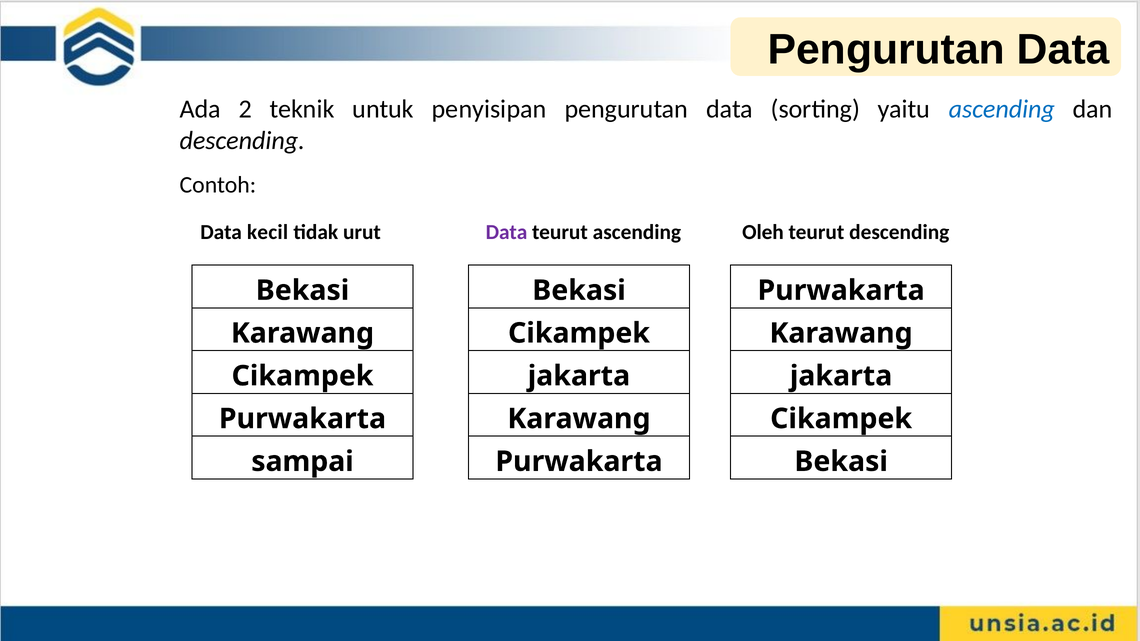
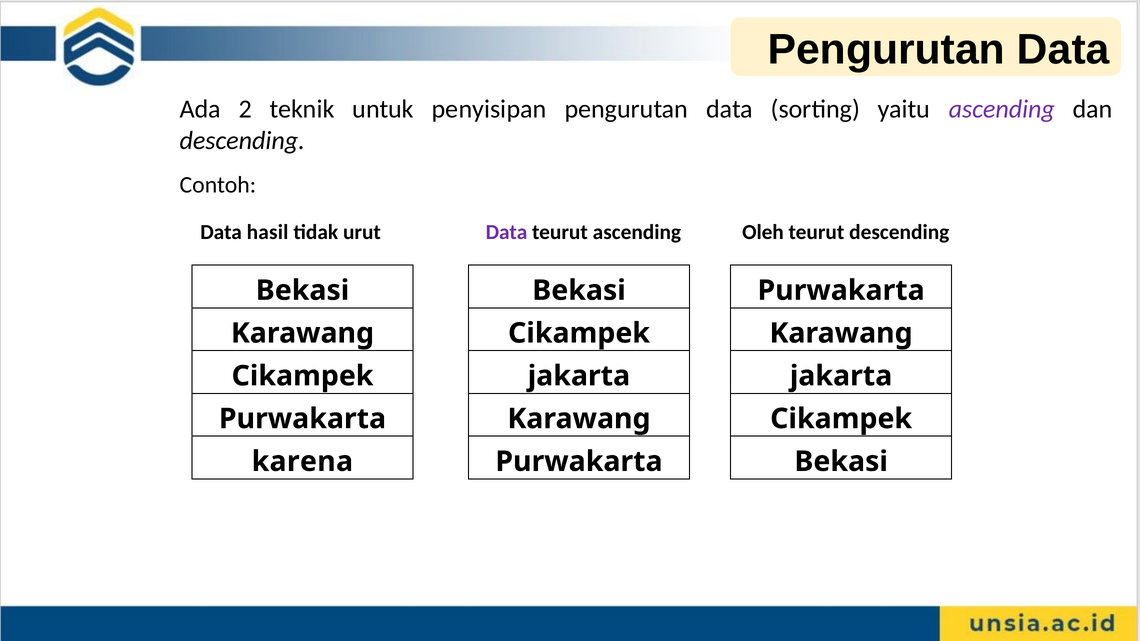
ascending colour: blue -> purple (1002, 109)
kecil: kecil -> hasil (268, 232)
sampai: sampai -> karena (302, 462)
